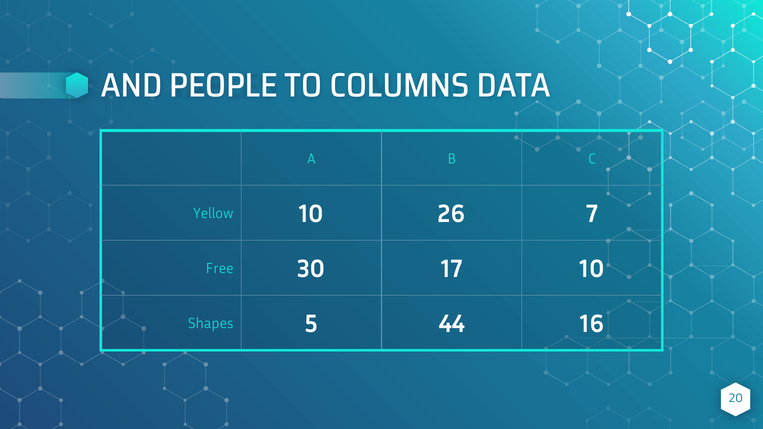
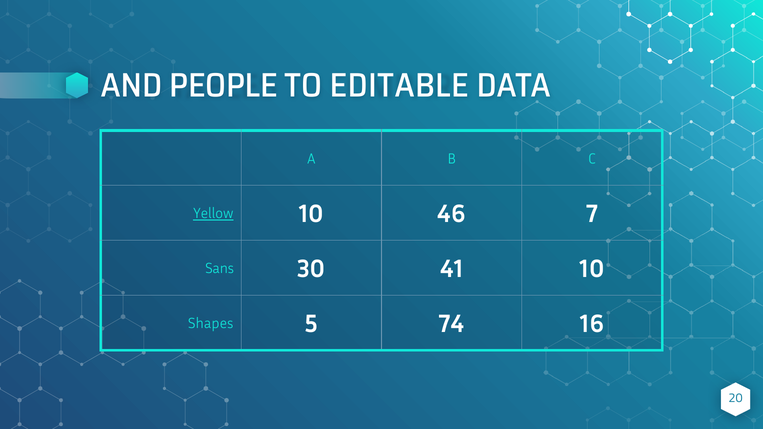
COLUMNS: COLUMNS -> EDITABLE (399, 86)
Yellow underline: none -> present (213, 214)
26: 26 -> 46 (452, 214)
Free: Free -> Sans (220, 269)
17: 17 -> 41 (452, 269)
44: 44 -> 74 (452, 324)
